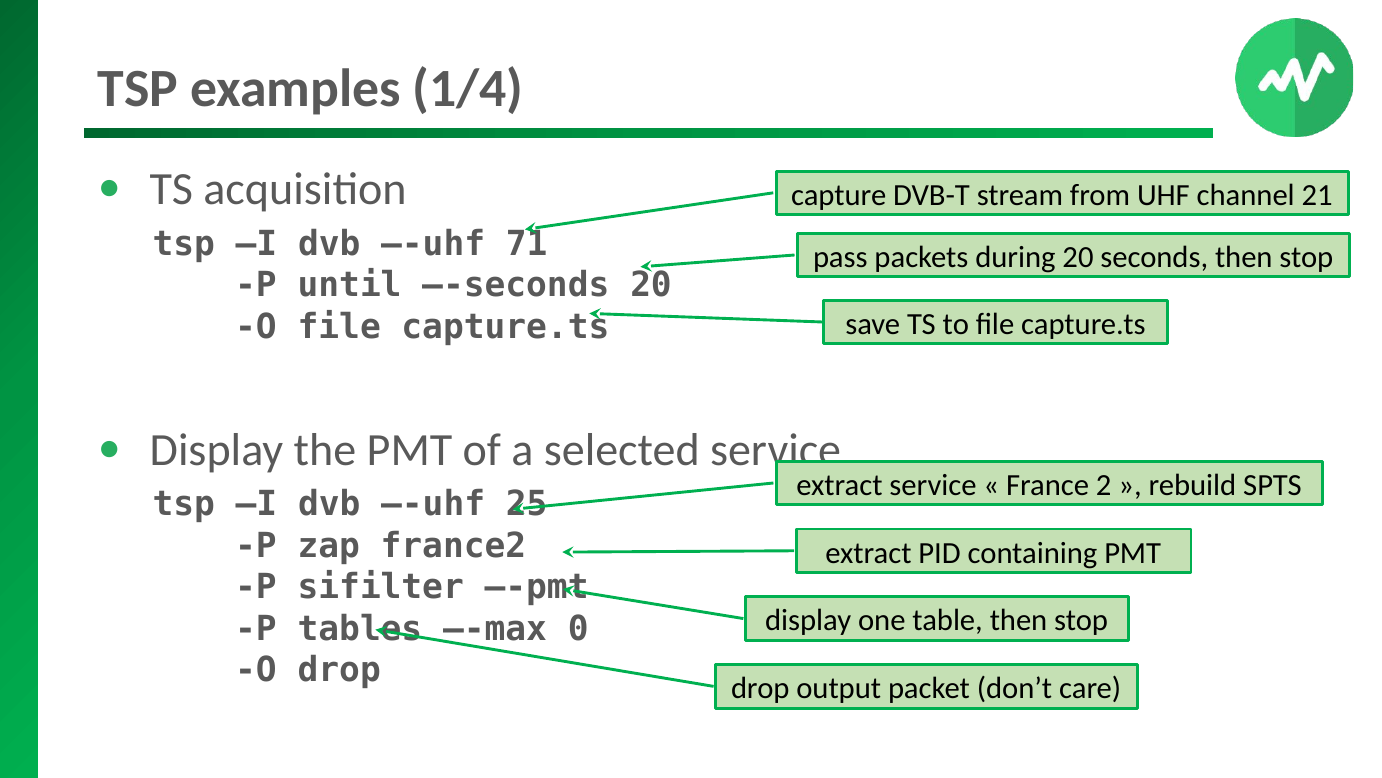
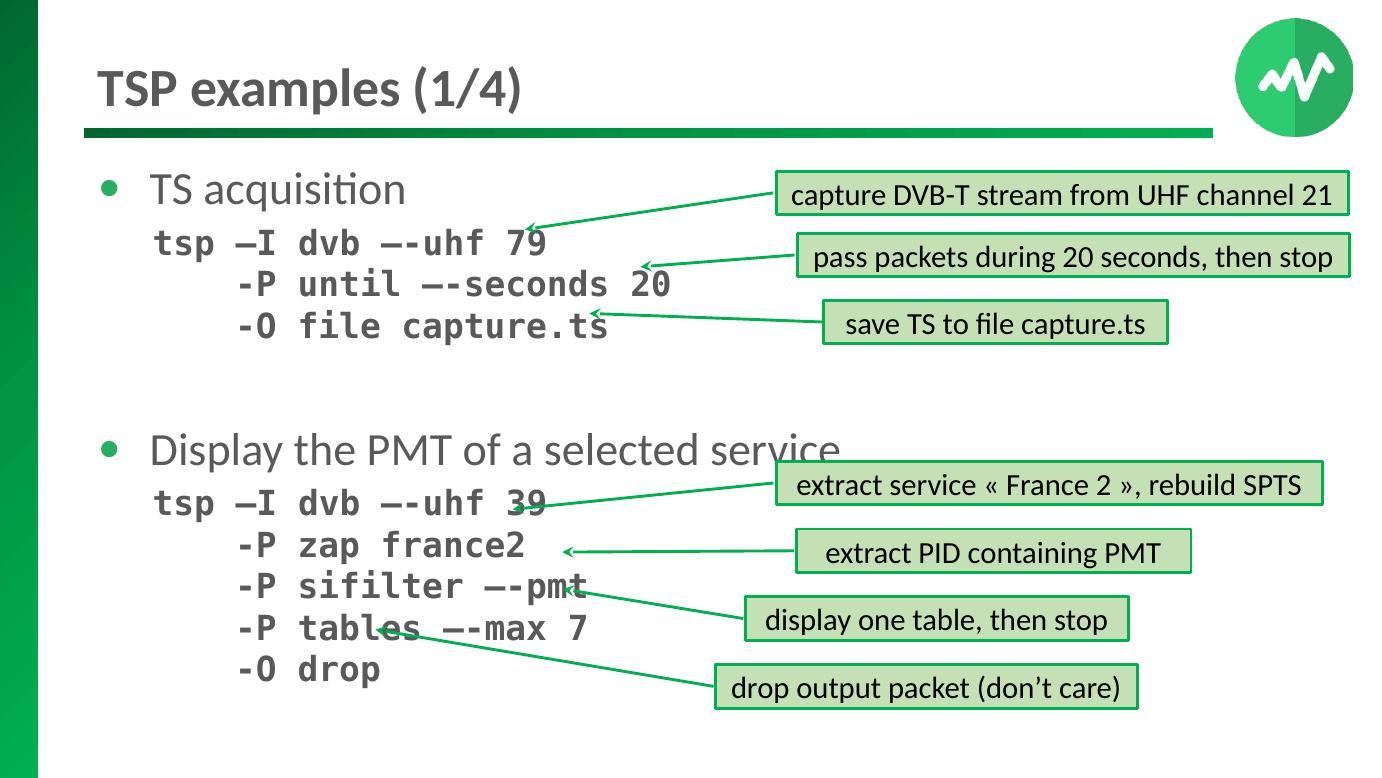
71: 71 -> 79 (527, 244)
25: 25 -> 39 (527, 504)
0: 0 -> 7 (578, 628)
